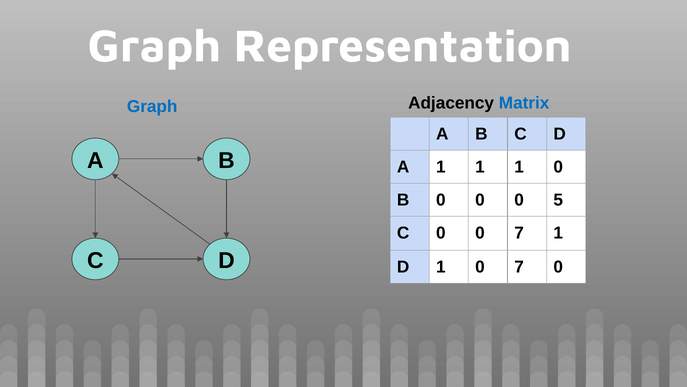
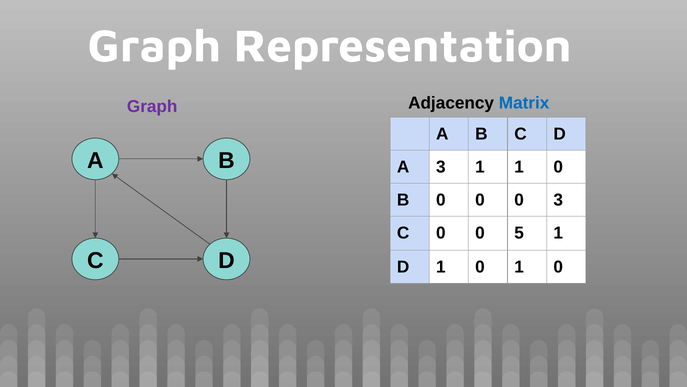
Graph colour: blue -> purple (152, 107)
A 1: 1 -> 3 (441, 167)
0 5: 5 -> 3 (558, 200)
0 0 7: 7 -> 5 (519, 233)
1 0 7: 7 -> 1 (519, 267)
